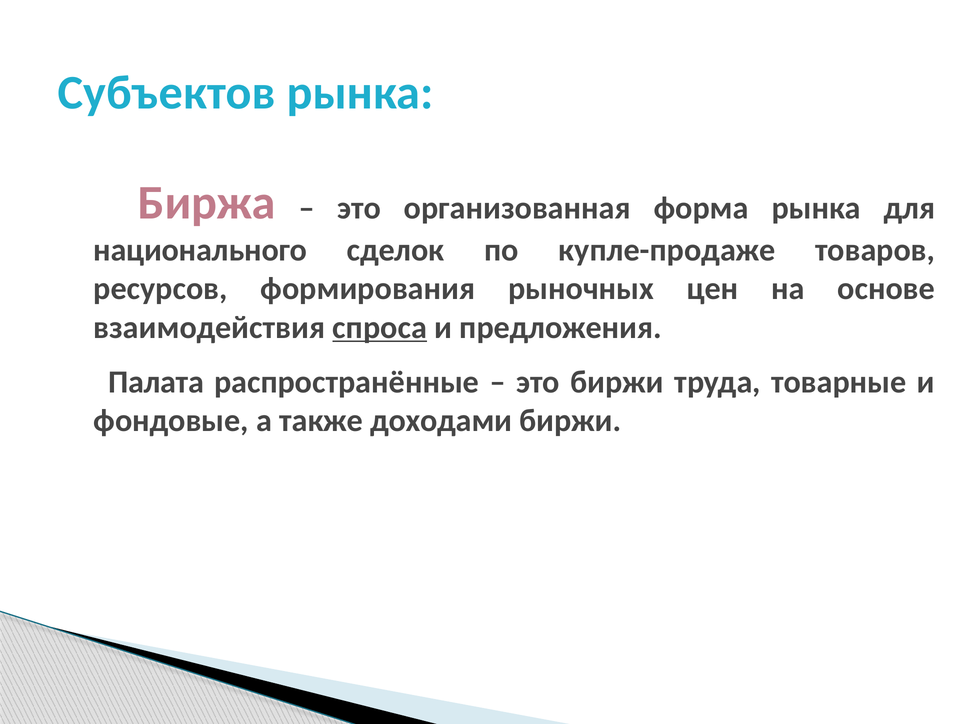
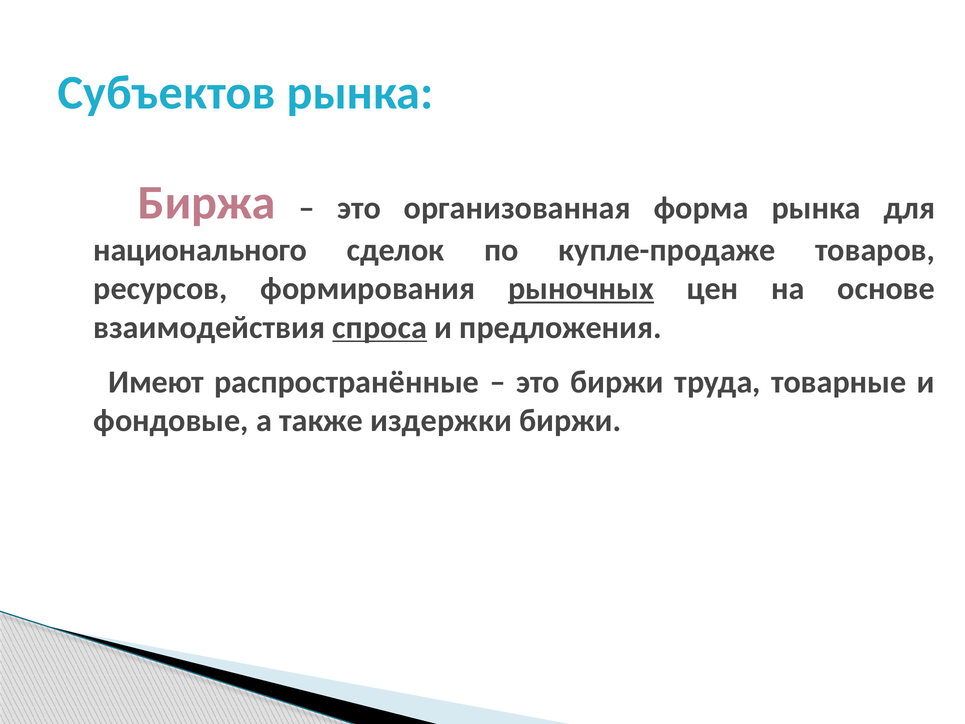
рыночных underline: none -> present (581, 289)
Палата: Палата -> Имеют (156, 382)
доходами: доходами -> издержки (441, 421)
